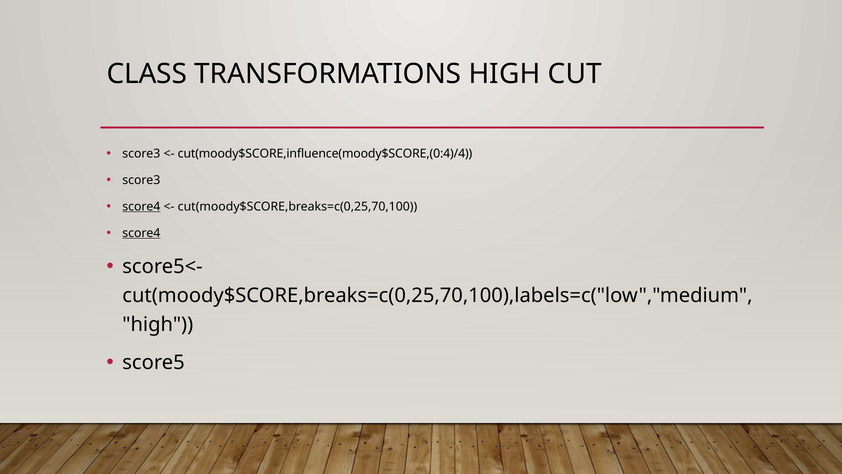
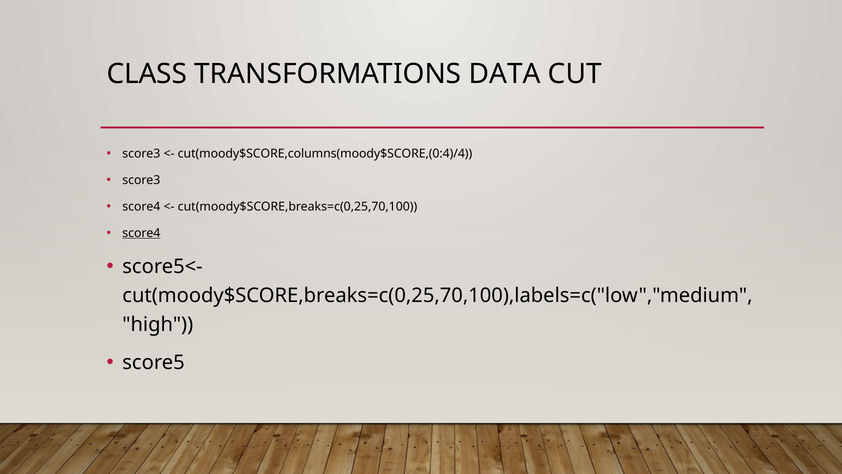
TRANSFORMATIONS HIGH: HIGH -> DATA (505, 74)
cut(moody$SCORE,influence(moody$SCORE,(0:4)/4: cut(moody$SCORE,influence(moody$SCORE,(0:4)/4 -> cut(moody$SCORE,columns(moody$SCORE,(0:4)/4 (325, 154)
score4 underline: present -> none (141, 206)
